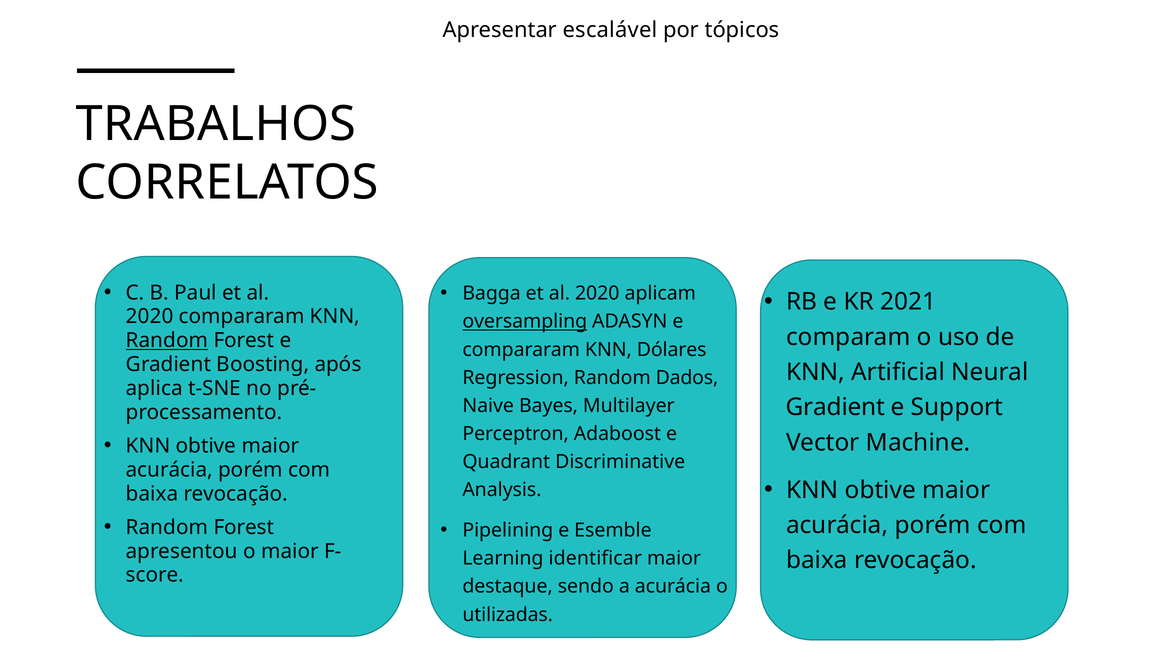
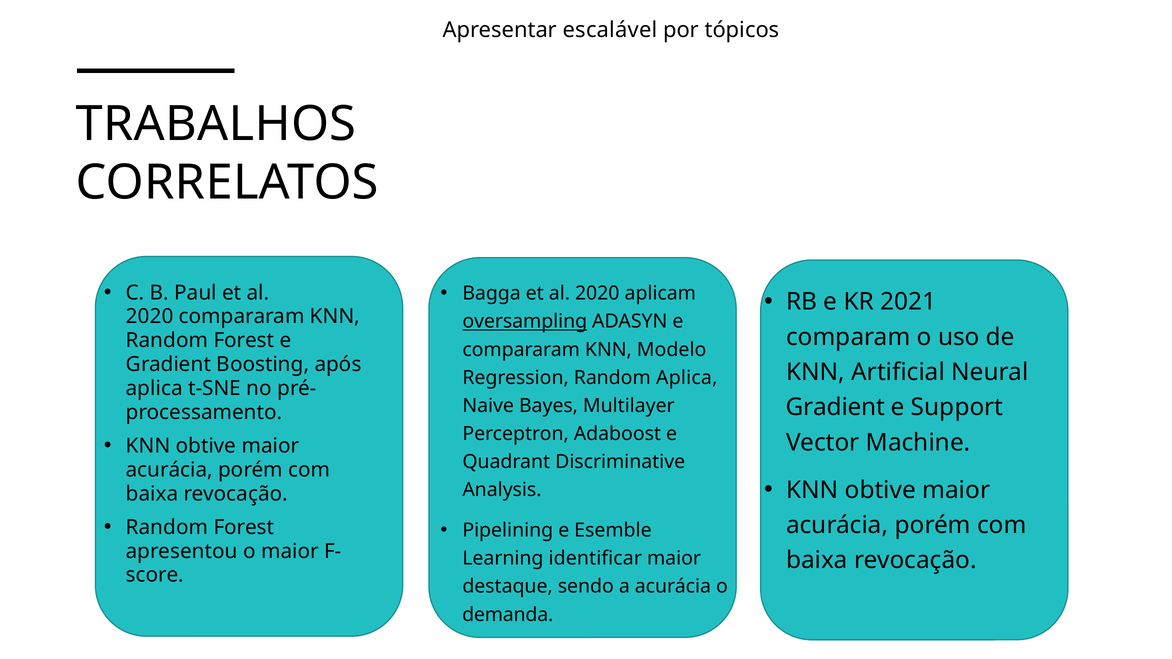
Random underline: present -> none (167, 341)
Dólares: Dólares -> Modelo (672, 350)
Random Dados: Dados -> Aplica (687, 378)
utilizadas: utilizadas -> demanda (508, 615)
